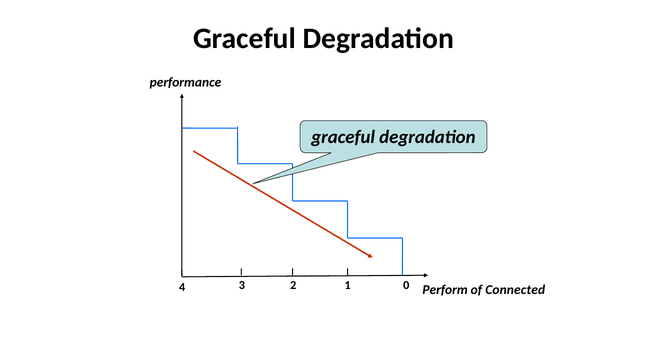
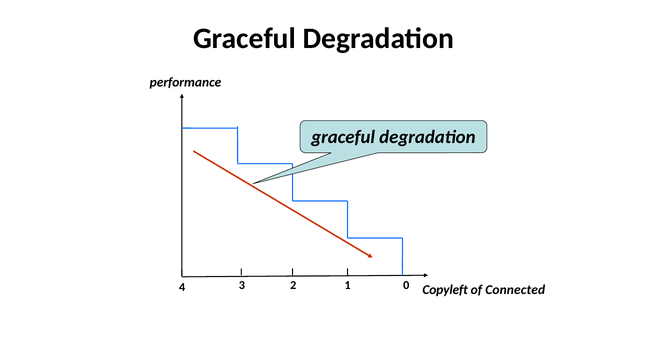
Perform: Perform -> Copyleft (445, 290)
